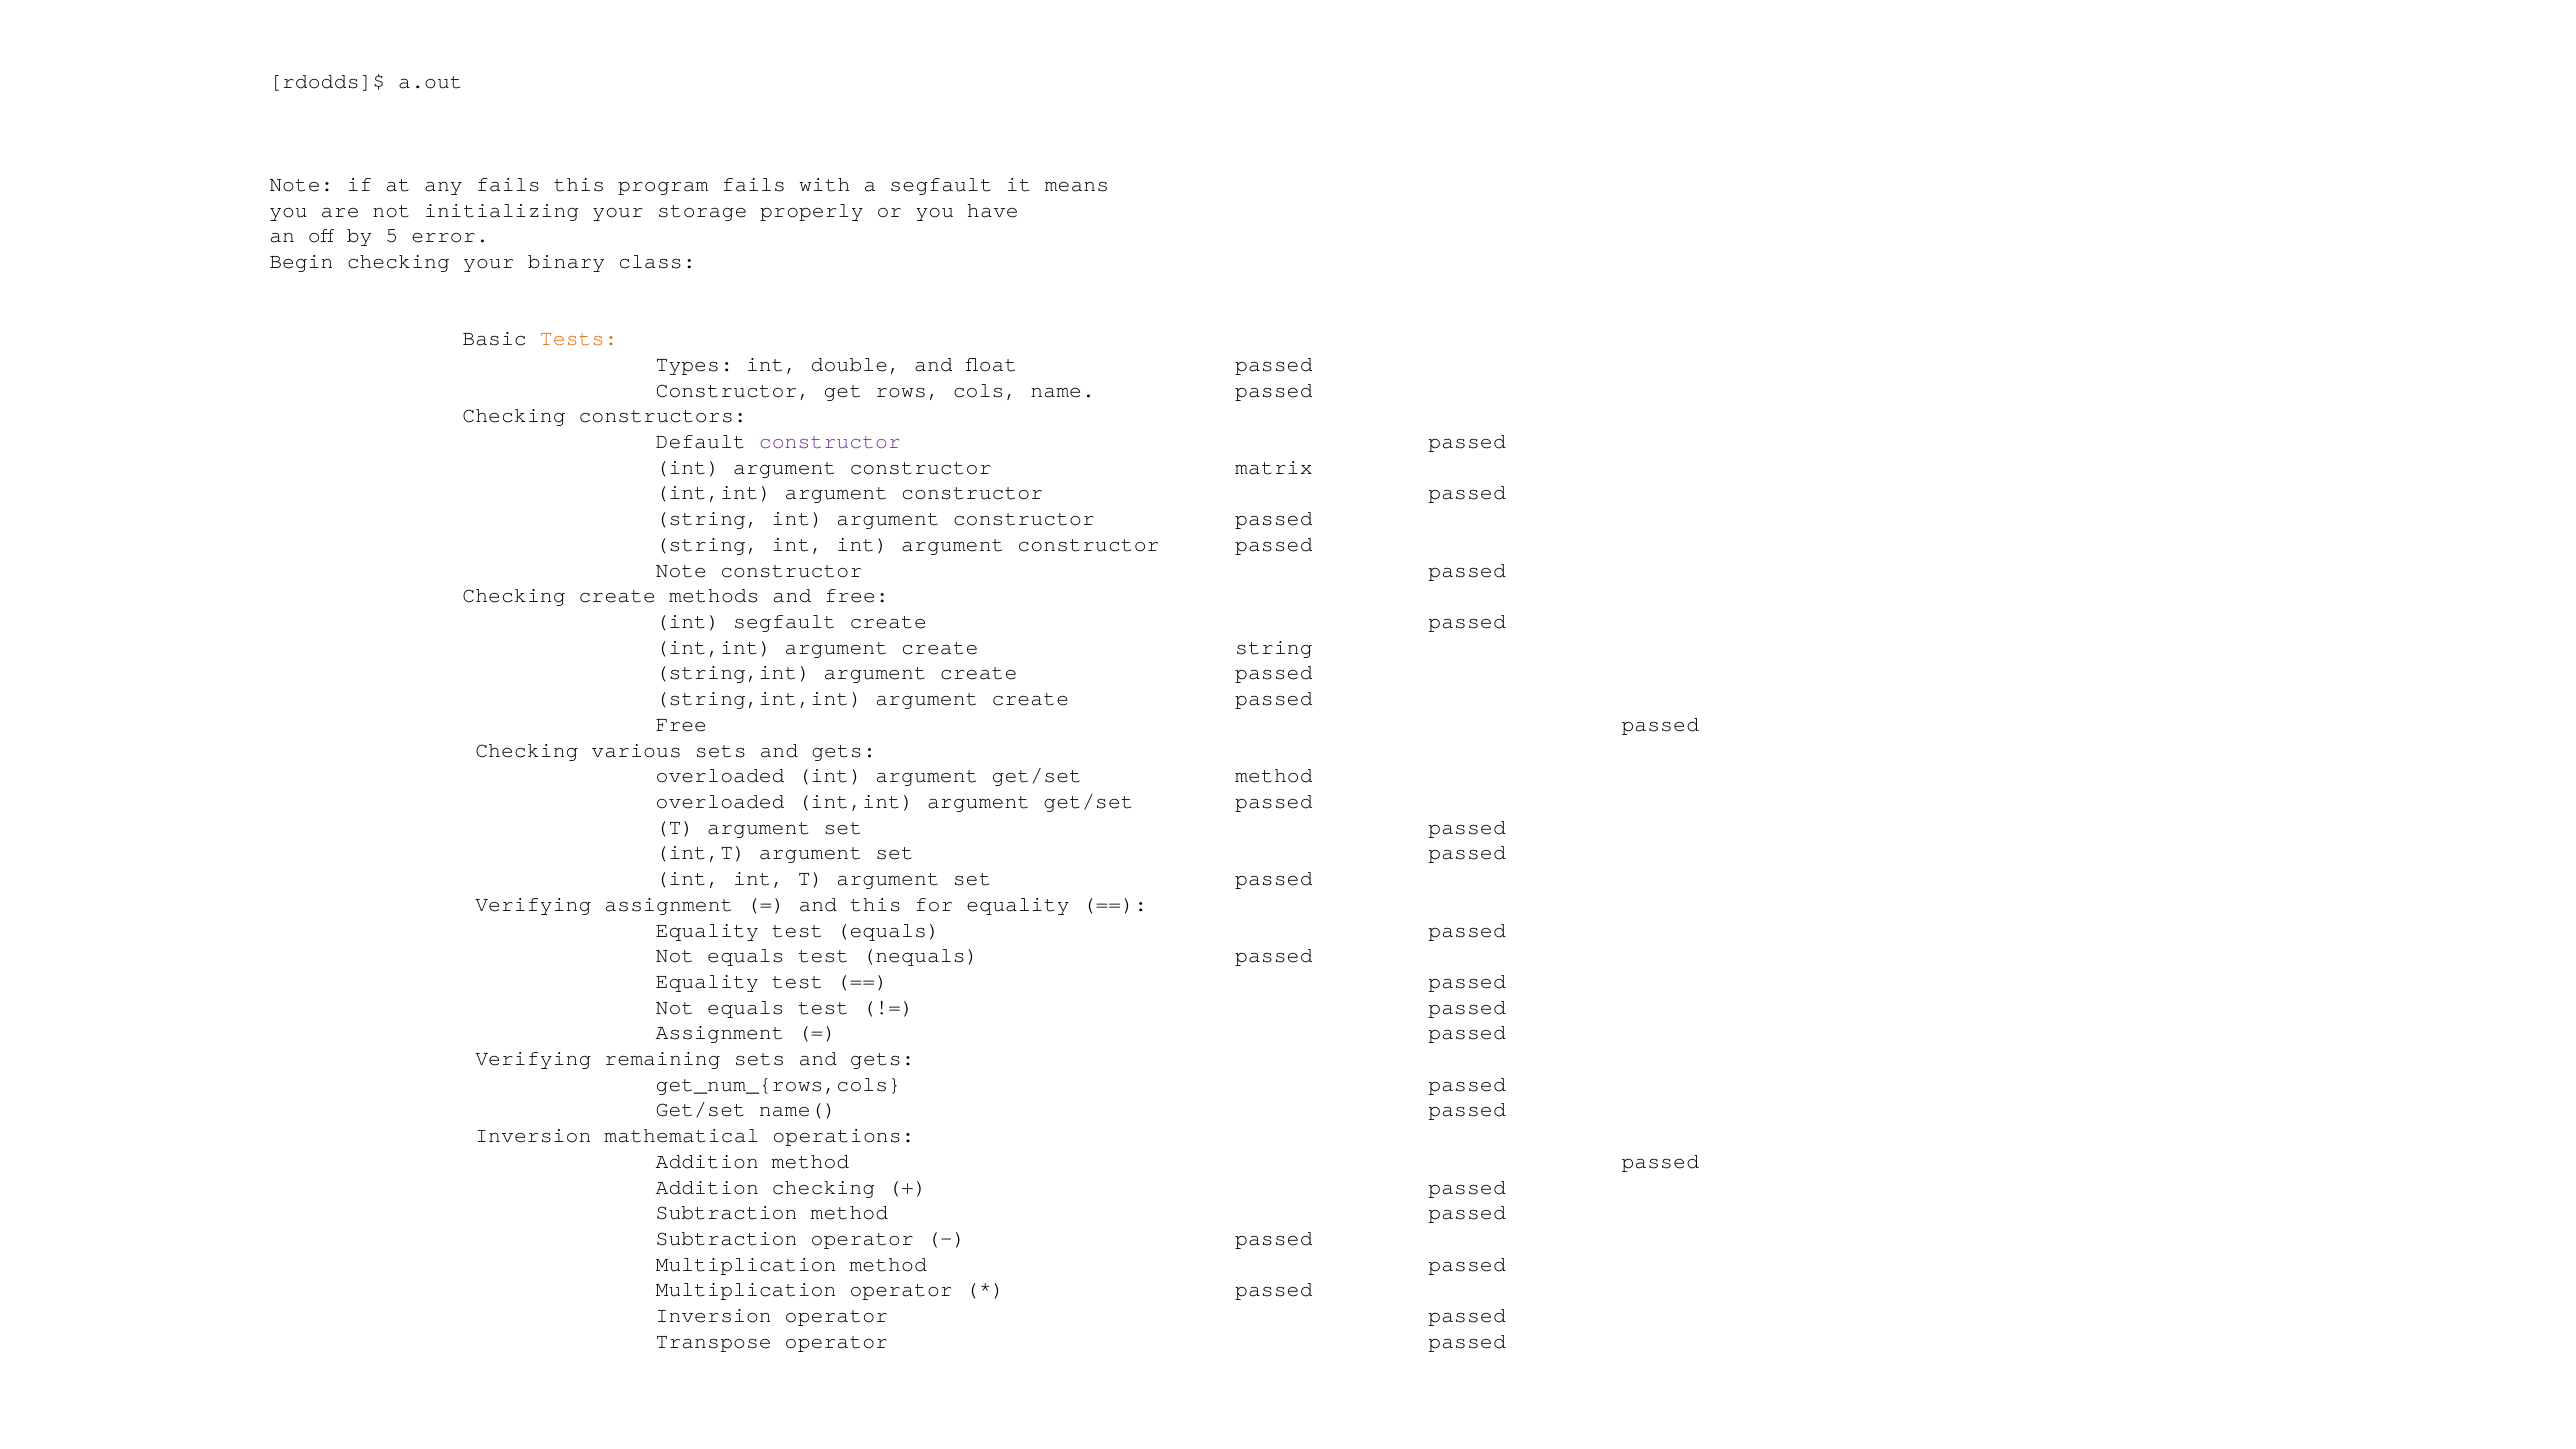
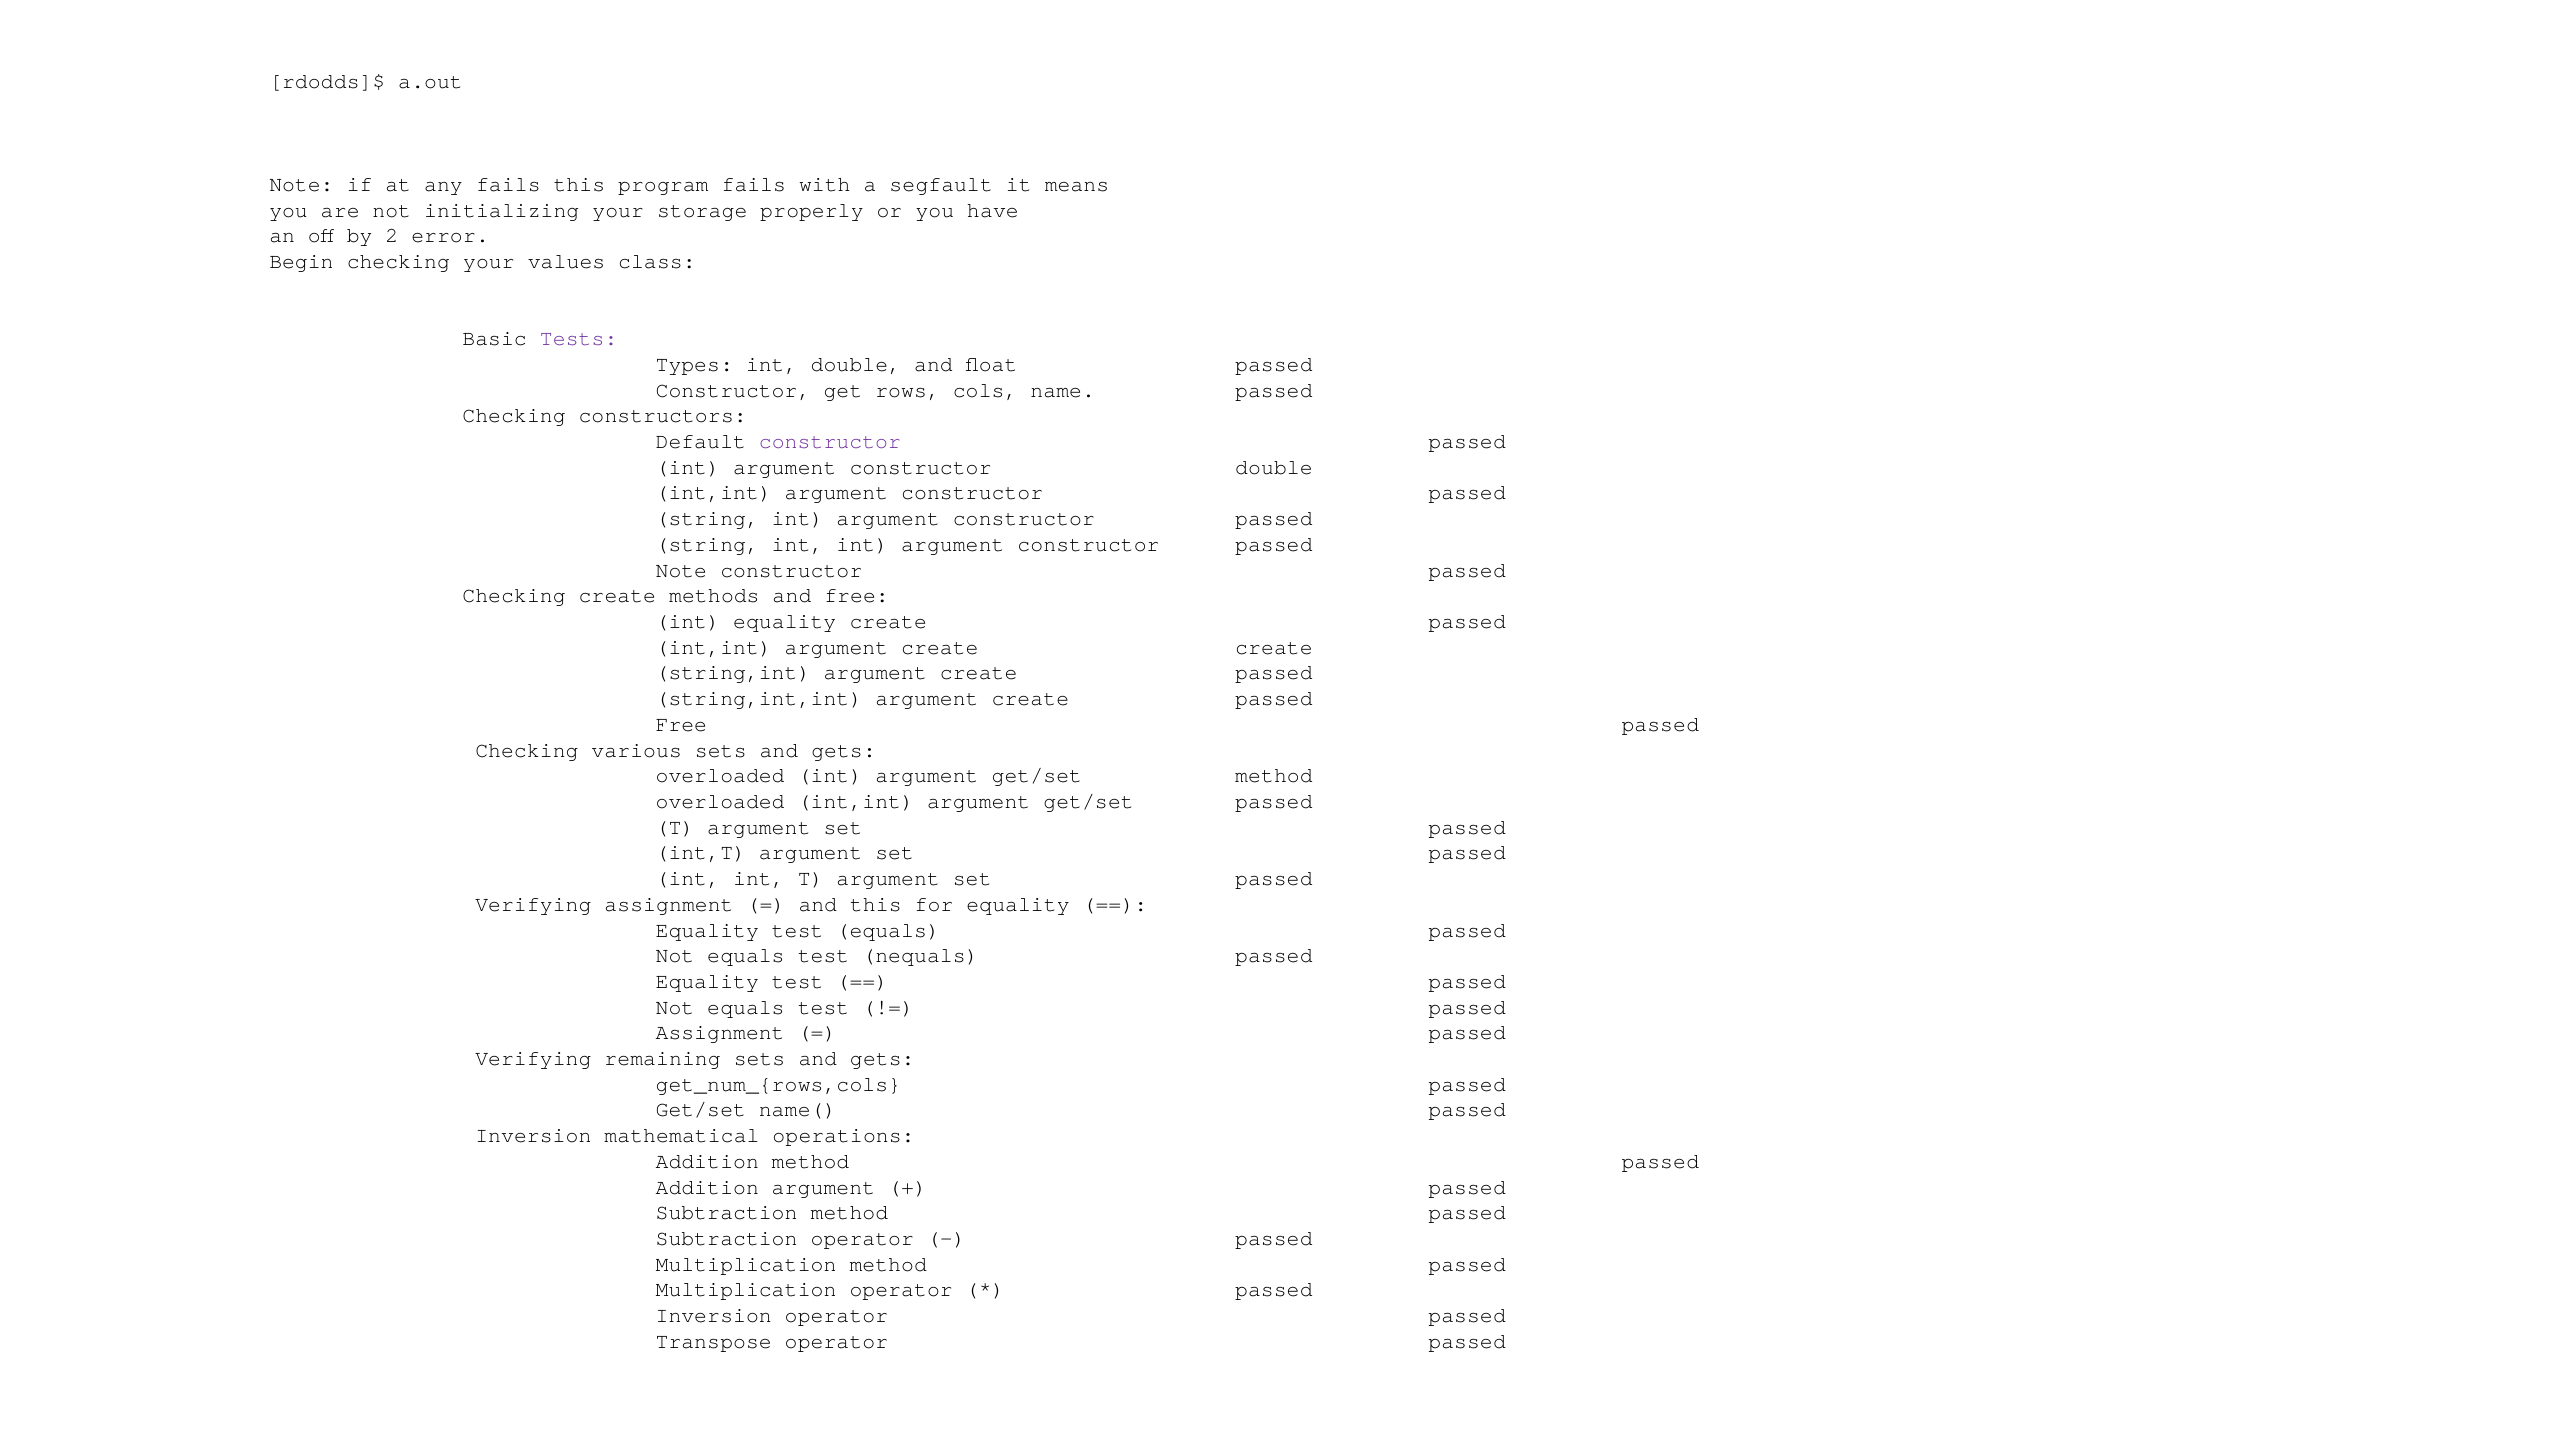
5: 5 -> 2 (392, 236)
binary: binary -> values (567, 261)
Tests colour: orange -> purple (579, 339)
constructor matrix: matrix -> double (1274, 467)
int segfault: segfault -> equality (785, 621)
create string: string -> create (1274, 647)
Addition checking: checking -> argument (823, 1187)
